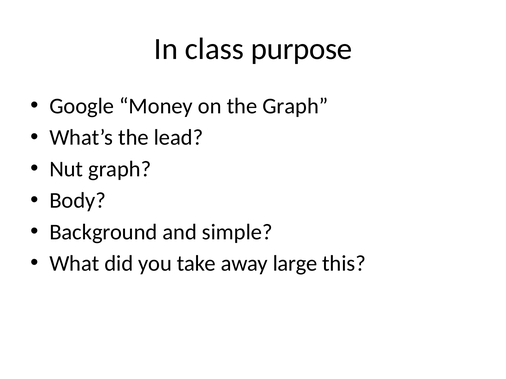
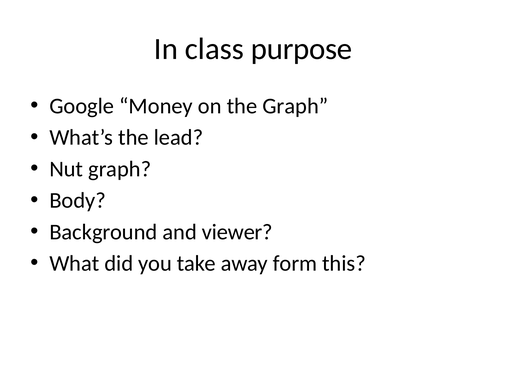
simple: simple -> viewer (237, 232)
large: large -> form (295, 264)
